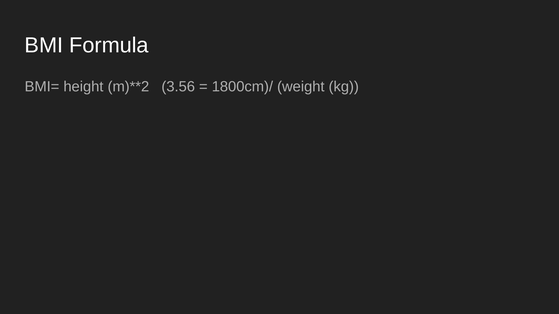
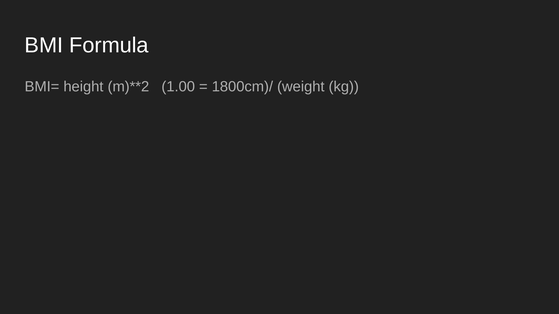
3.56: 3.56 -> 1.00 (178, 87)
